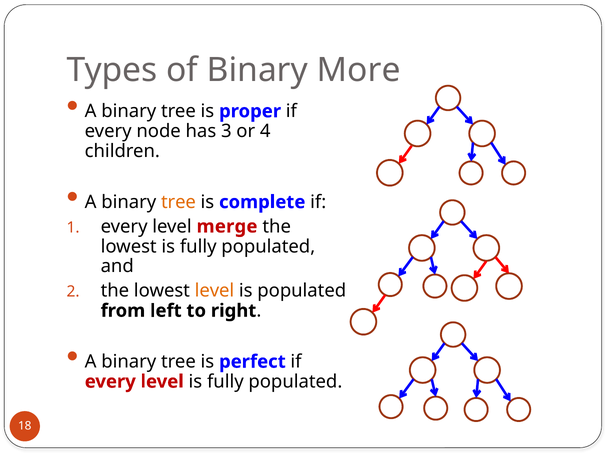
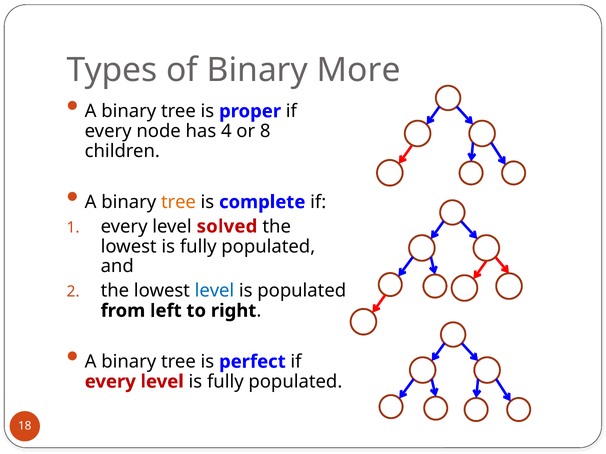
3: 3 -> 4 (226, 131)
4: 4 -> 8 (265, 131)
merge: merge -> solved (227, 227)
level colour: orange -> blue (214, 291)
